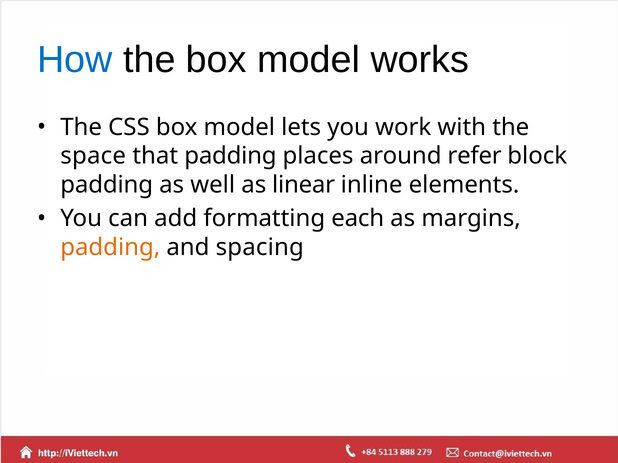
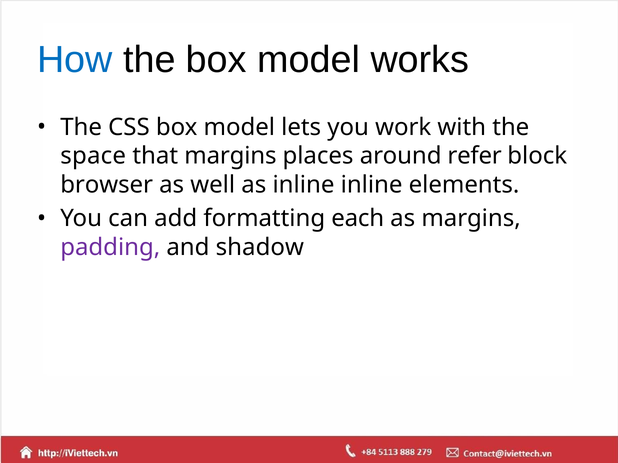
that padding: padding -> margins (230, 156)
padding: padding -> browser (107, 185)
as linear: linear -> inline (304, 185)
padding colour: orange -> purple (110, 248)
spacing: spacing -> shadow (260, 248)
